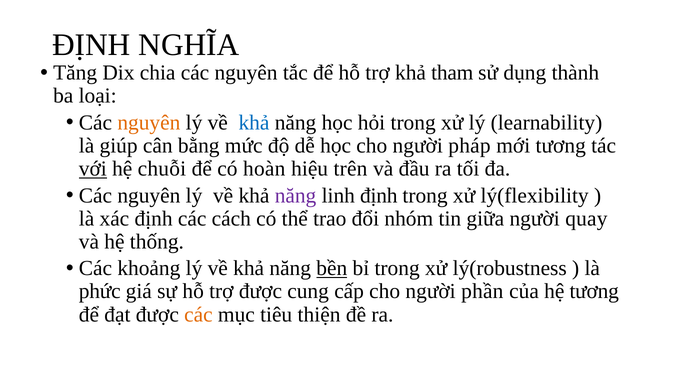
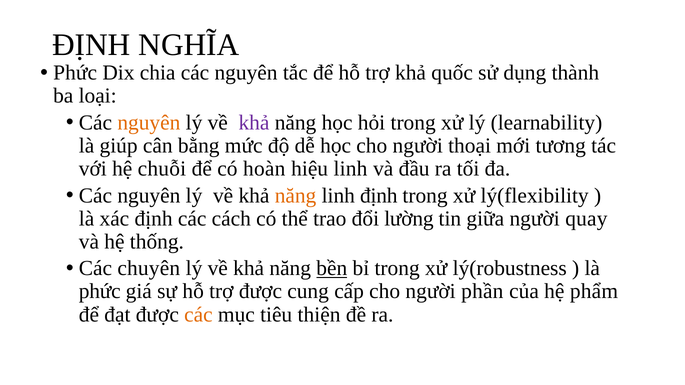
Tăng: Tăng -> Phức (75, 73)
tham: tham -> quốc (452, 73)
khả colour: blue -> purple (254, 123)
pháp: pháp -> thoại (470, 146)
với underline: present -> none (93, 169)
hiệu trên: trên -> linh (350, 169)
năng colour: purple -> orange (296, 196)
nhóm: nhóm -> lường (409, 219)
khoảng: khoảng -> chuyên (149, 269)
hệ tương: tương -> phẩm (594, 292)
